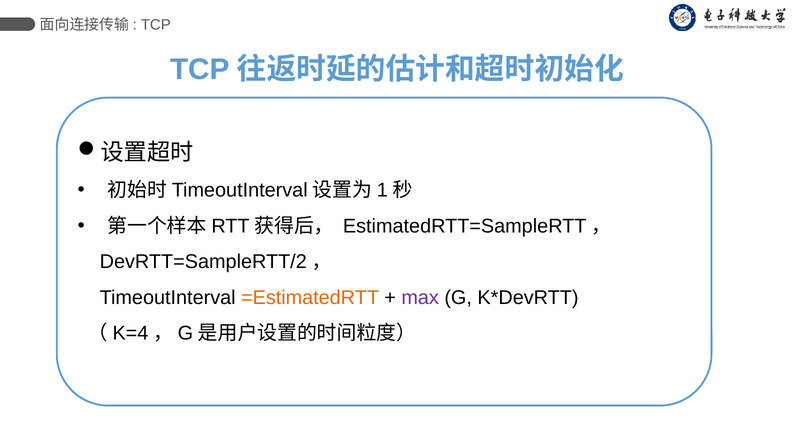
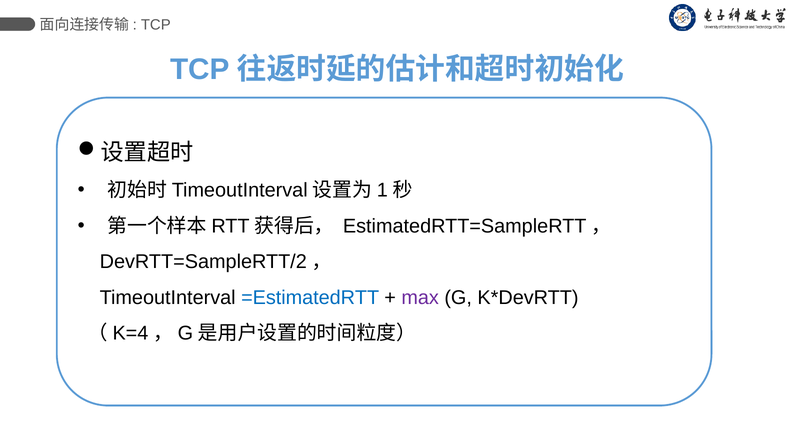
=EstimatedRTT colour: orange -> blue (310, 297)
